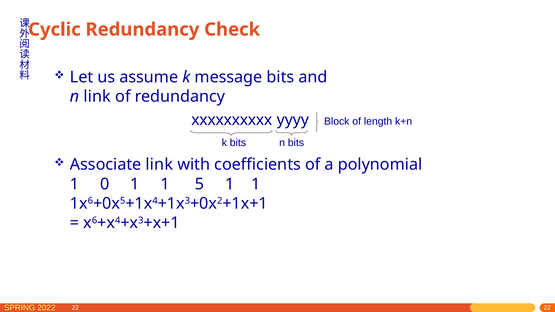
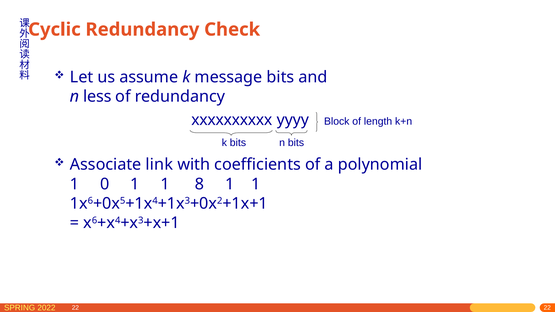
n link: link -> less (97, 97)
5: 5 -> 8 (200, 184)
